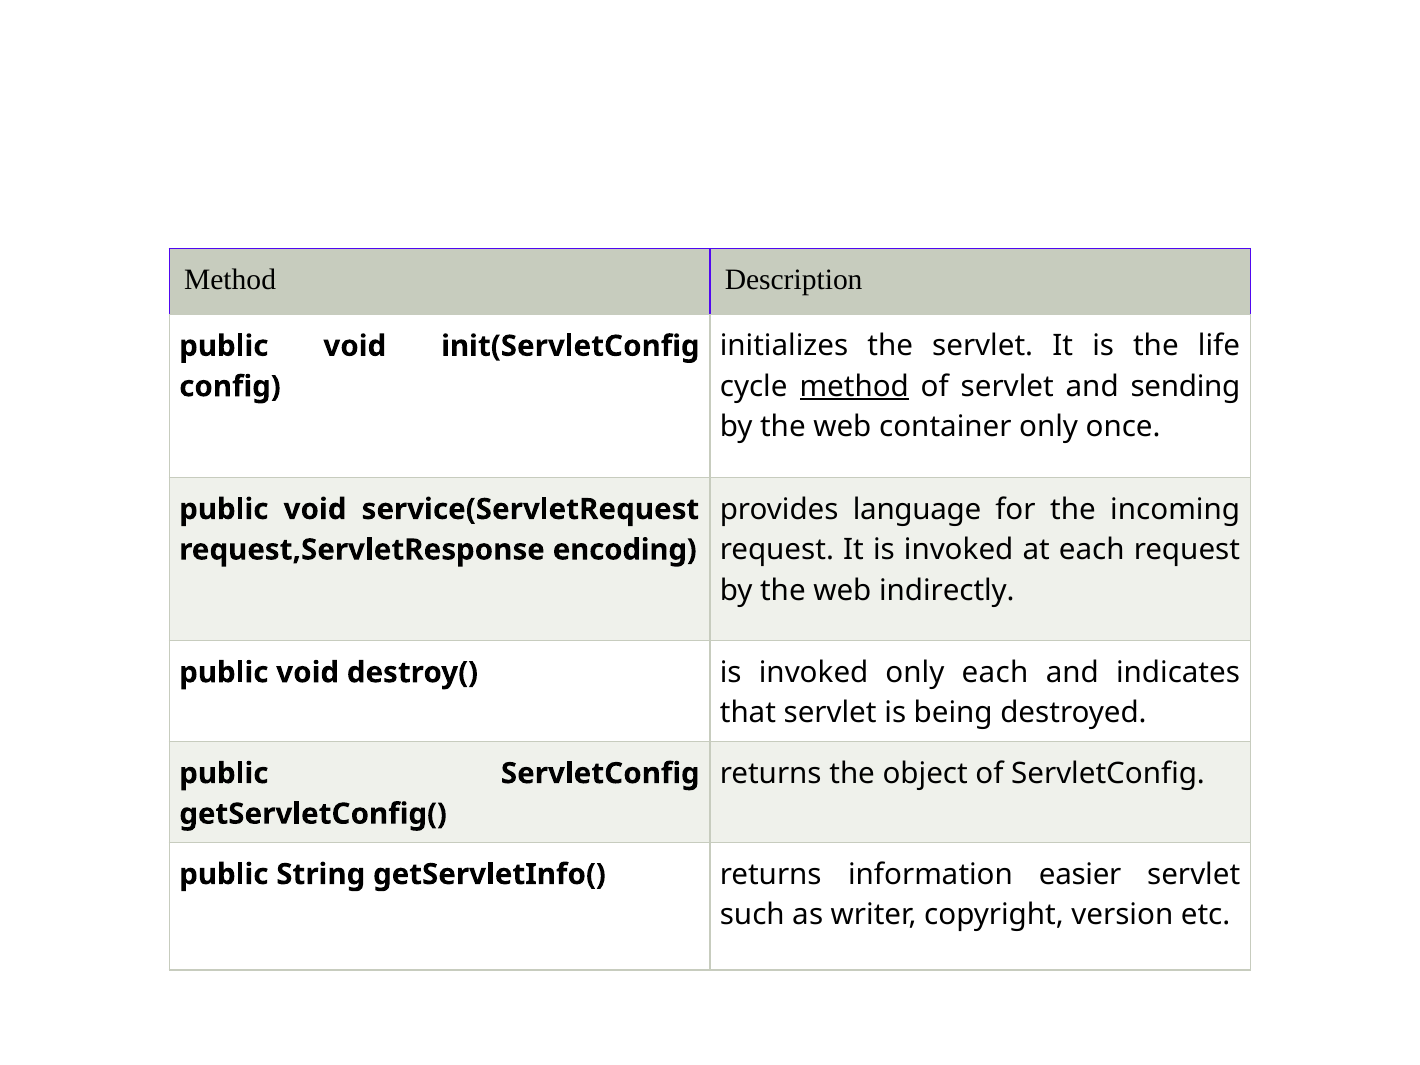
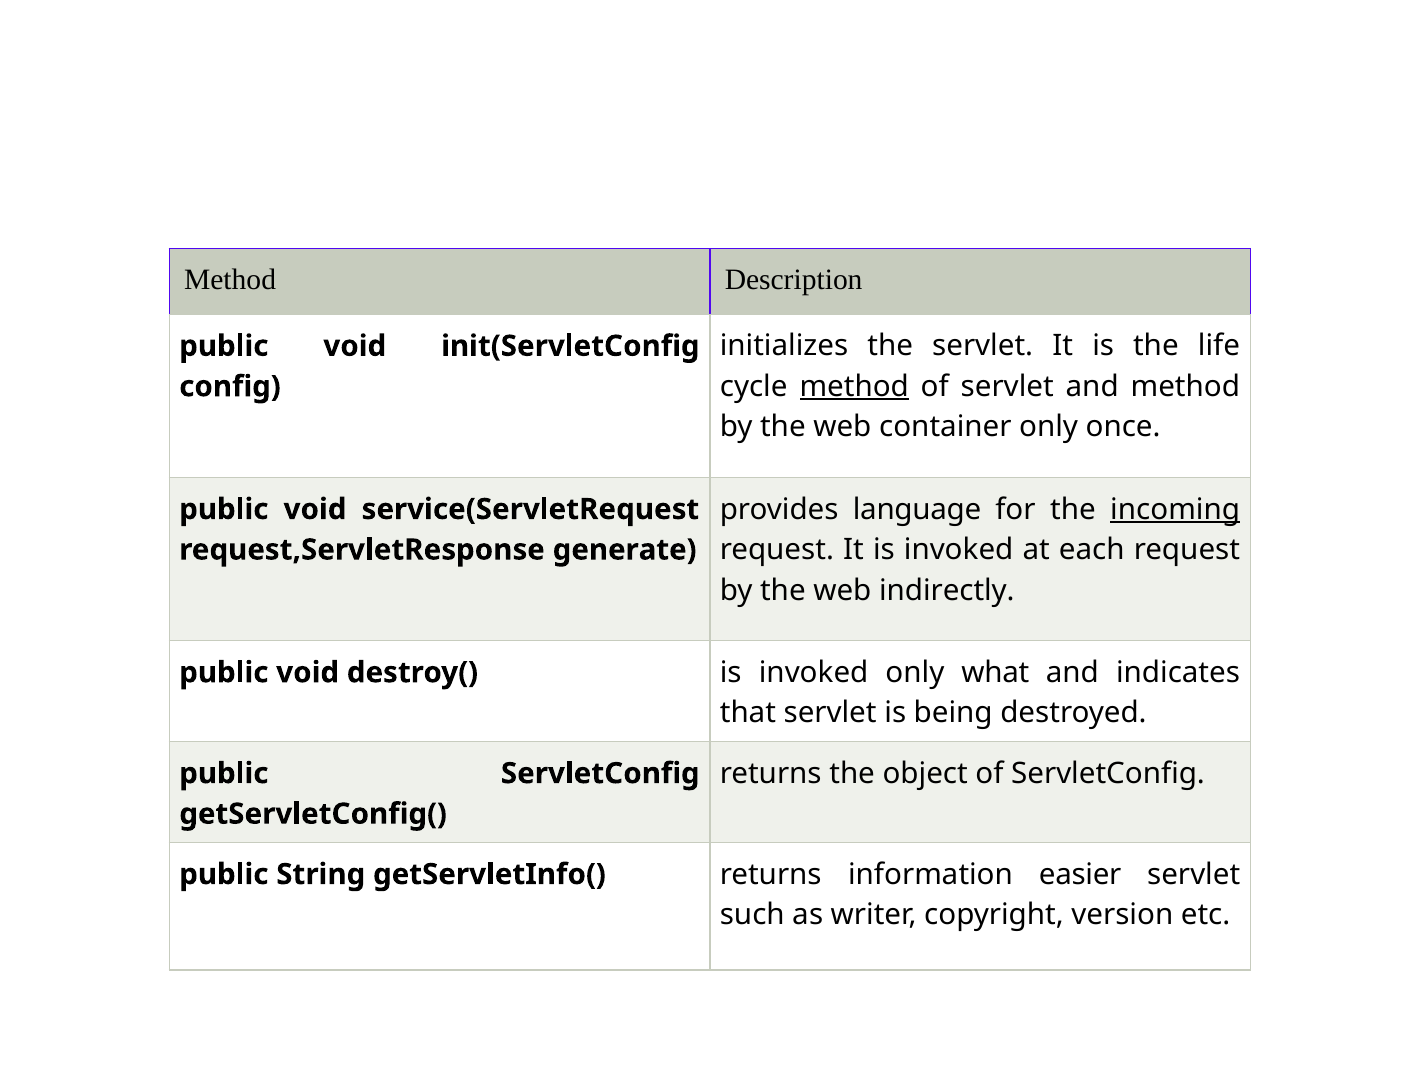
and sending: sending -> method (1185, 387)
incoming underline: none -> present (1175, 509)
encoding: encoding -> generate (625, 550)
only each: each -> what (995, 673)
